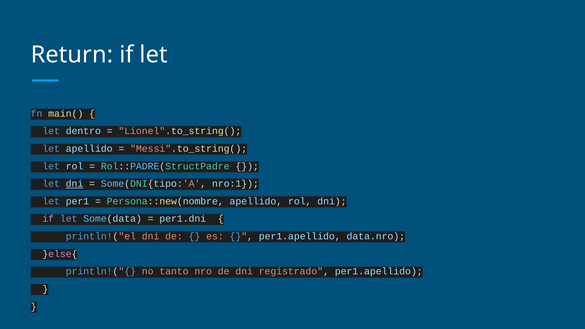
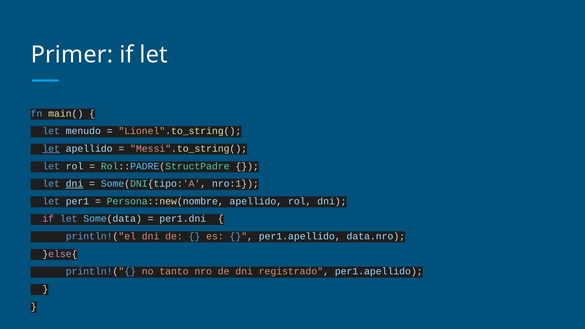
Return: Return -> Primer (72, 55)
dentro: dentro -> menudo (83, 131)
let underline: none -> present (51, 149)
